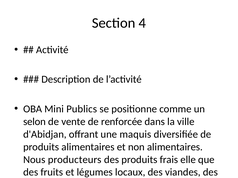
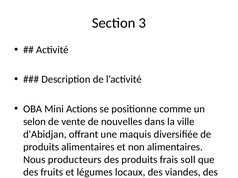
4: 4 -> 3 (142, 23)
Publics: Publics -> Actions (82, 109)
renforcée: renforcée -> nouvelles (122, 122)
elle: elle -> soll (188, 160)
